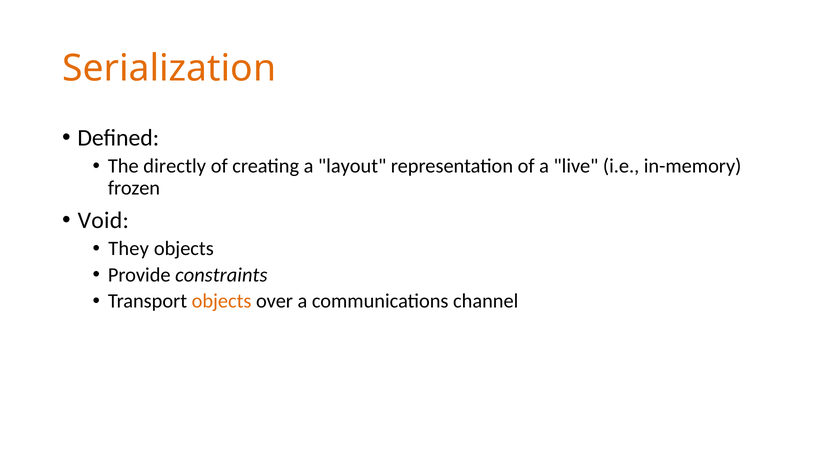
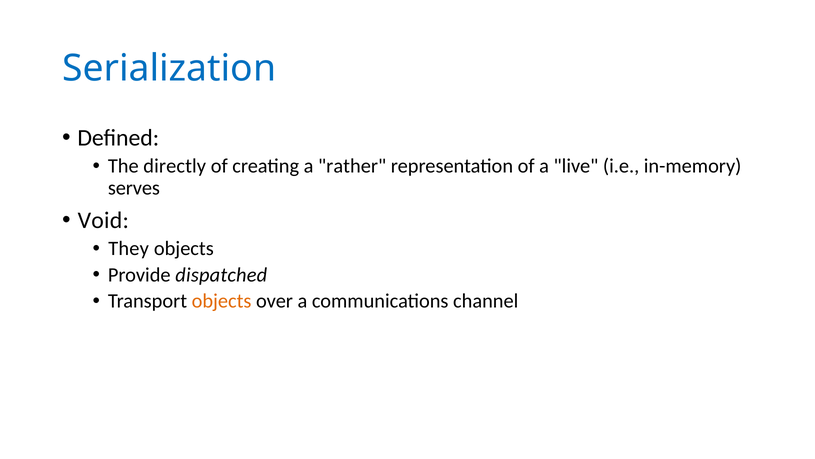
Serialization colour: orange -> blue (169, 68)
layout: layout -> rather (352, 166)
frozen: frozen -> serves (134, 188)
constraints: constraints -> dispatched (221, 275)
